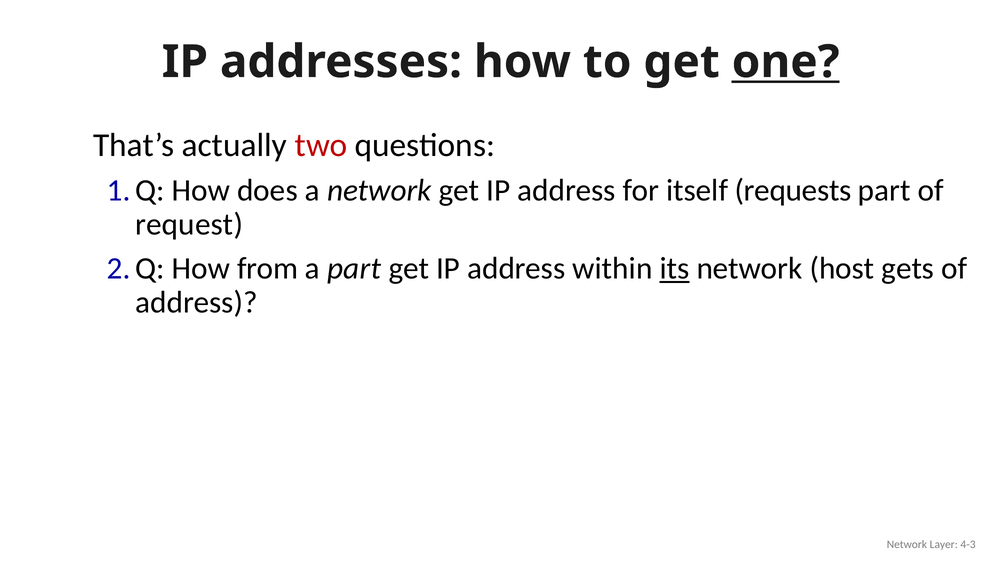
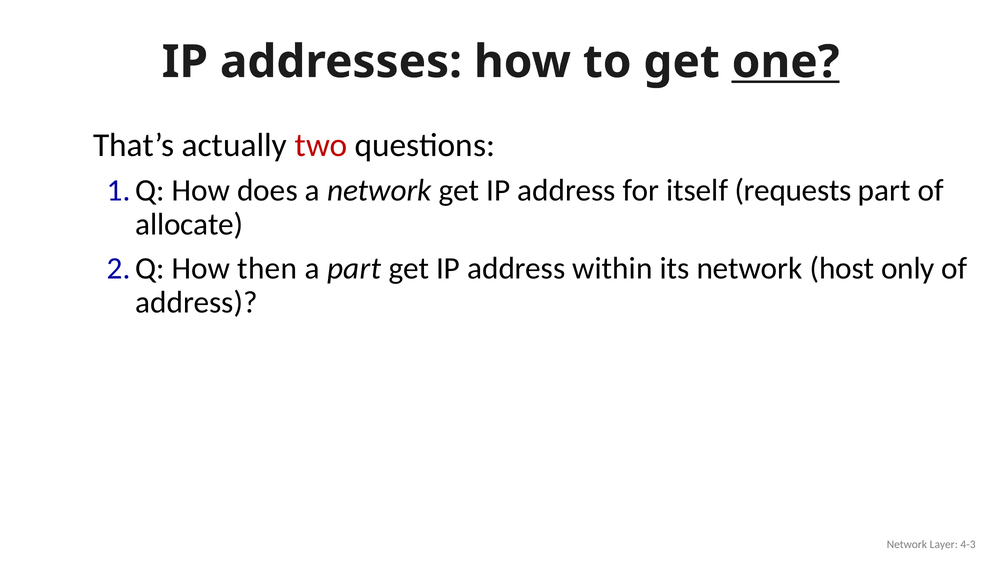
request: request -> allocate (189, 224)
from: from -> then (267, 269)
its underline: present -> none (675, 269)
gets: gets -> only (908, 269)
